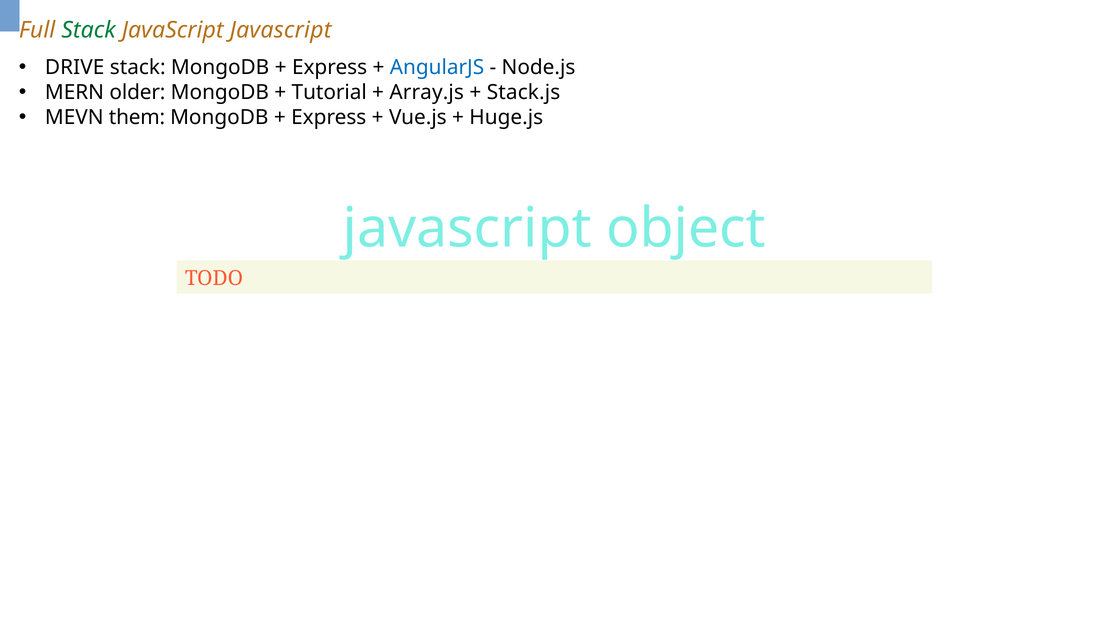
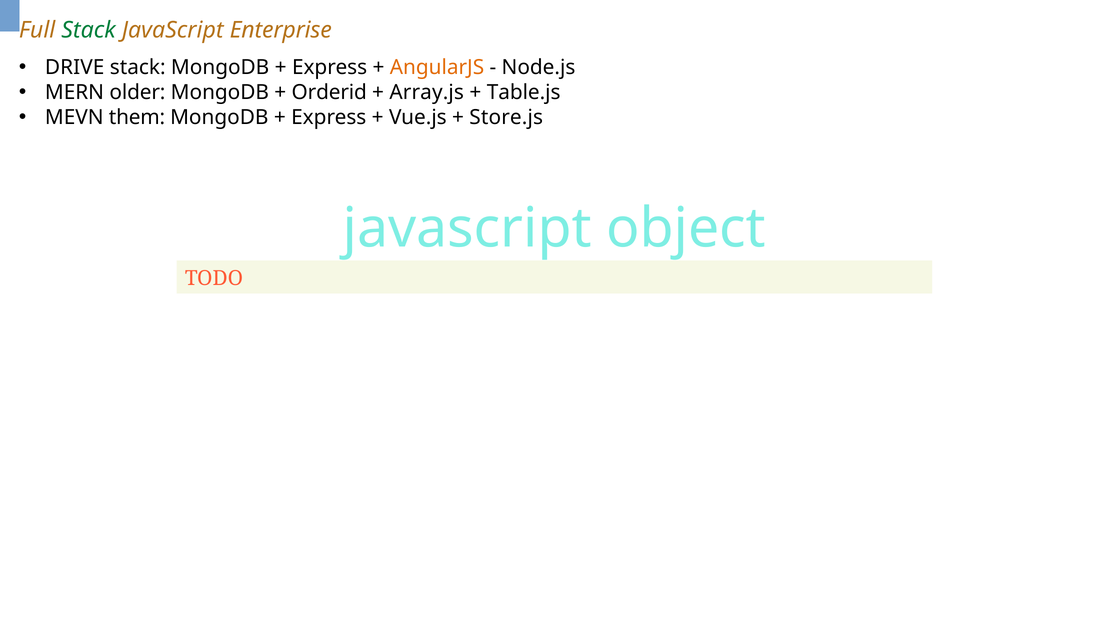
JavaScript Javascript: Javascript -> Enterprise (281, 30)
AngularJS colour: blue -> orange (437, 67)
Tutorial: Tutorial -> Orderid (329, 92)
Stack.js: Stack.js -> Table.js (524, 92)
Huge.js: Huge.js -> Store.js (506, 117)
